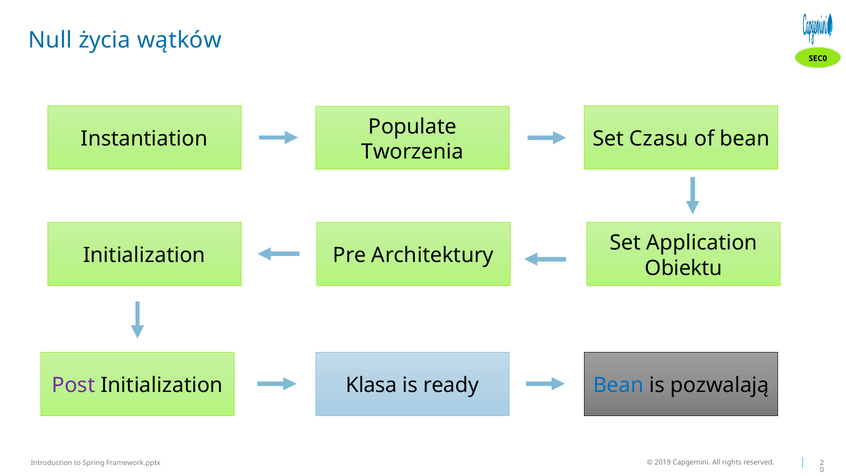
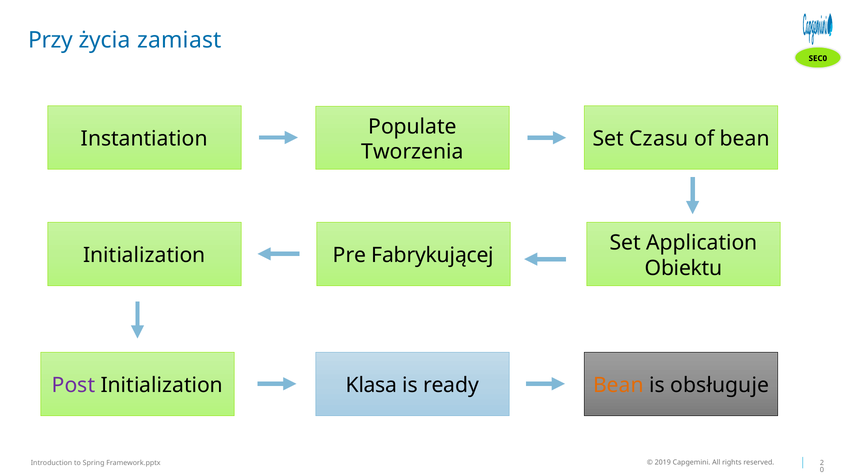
Null: Null -> Przy (51, 40)
wątków: wątków -> zamiast (179, 40)
Architektury: Architektury -> Fabrykującej (433, 255)
Bean colour: blue -> orange (618, 385)
pozwalają: pozwalają -> obsługuje (720, 385)
